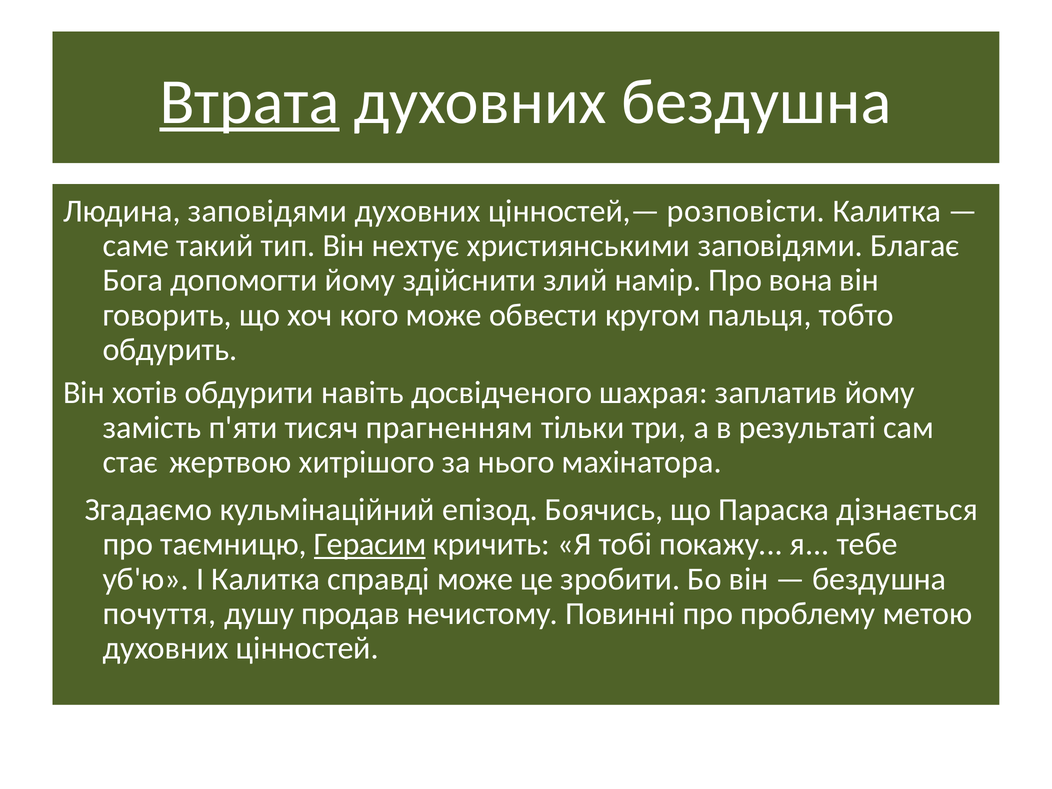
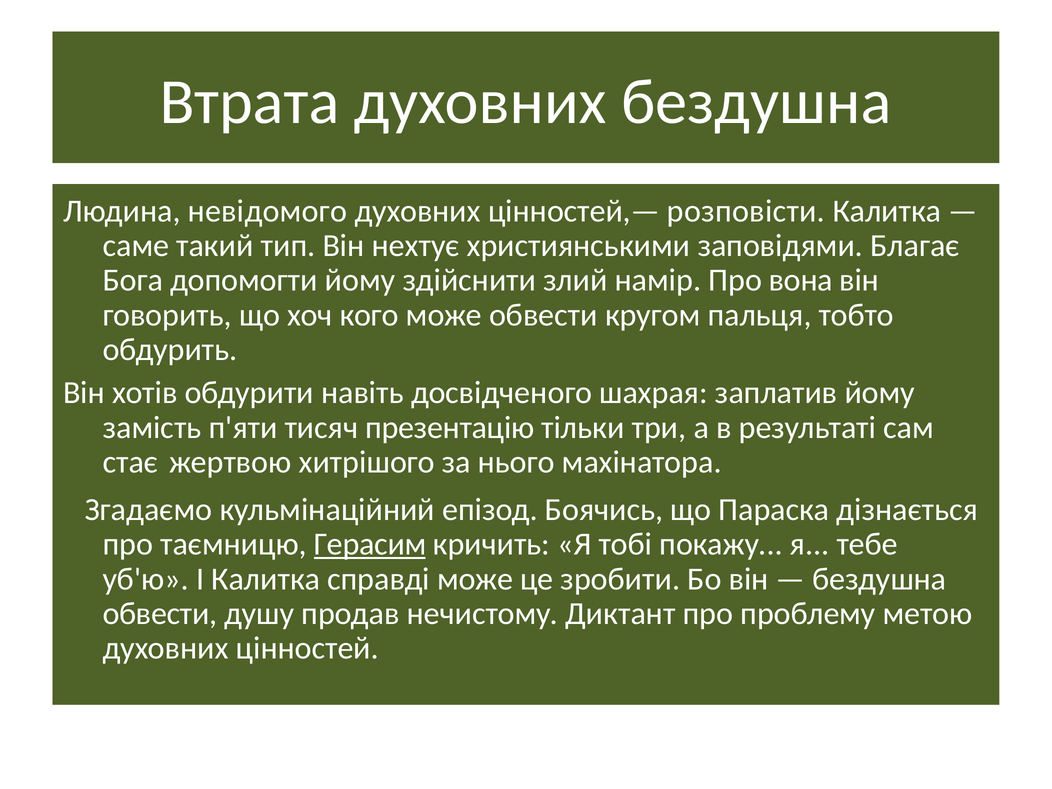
Втрата underline: present -> none (249, 102)
Людина заповідями: заповідями -> невідомого (267, 211)
прагненням: прагненням -> презентацію (450, 428)
почуття: почуття -> обвести (160, 614)
Повинні: Повинні -> Диктант (620, 614)
